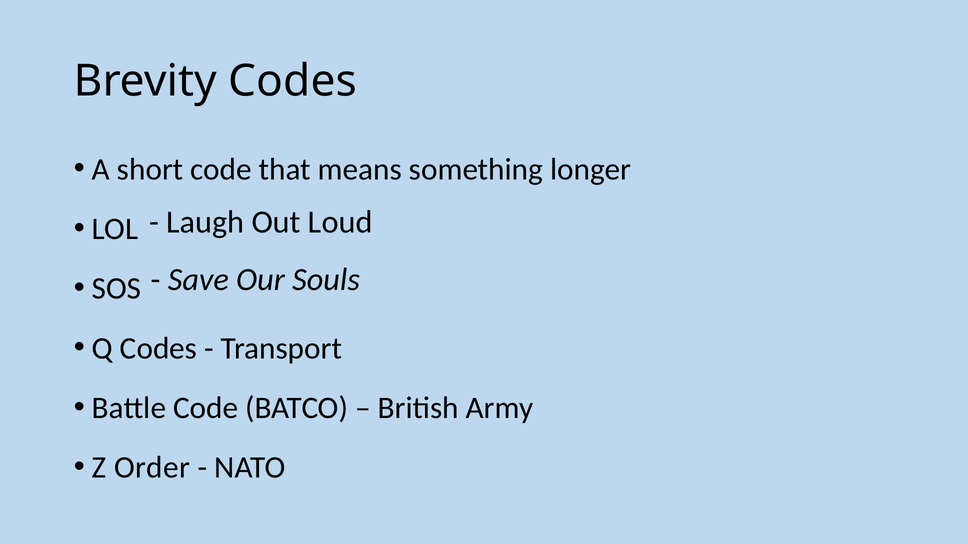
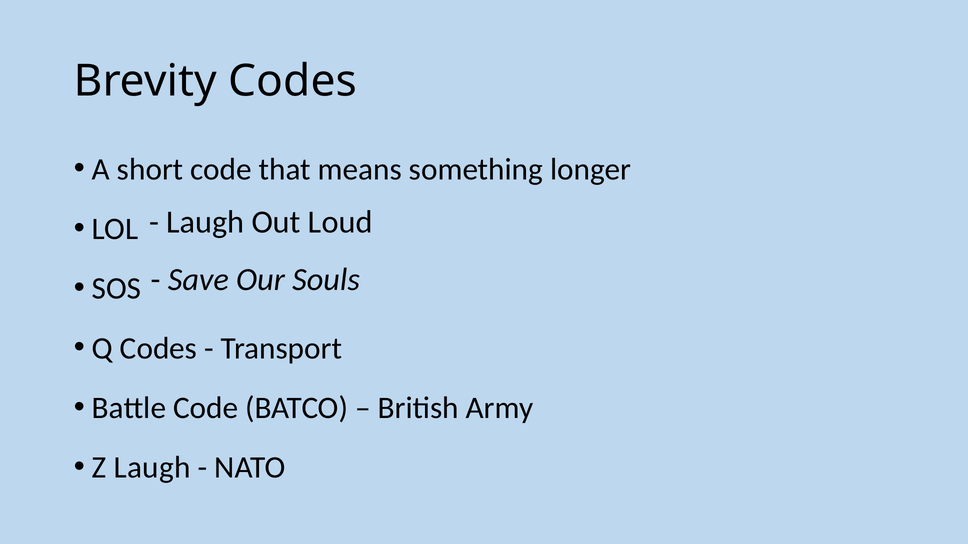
Z Order: Order -> Laugh (152, 468)
